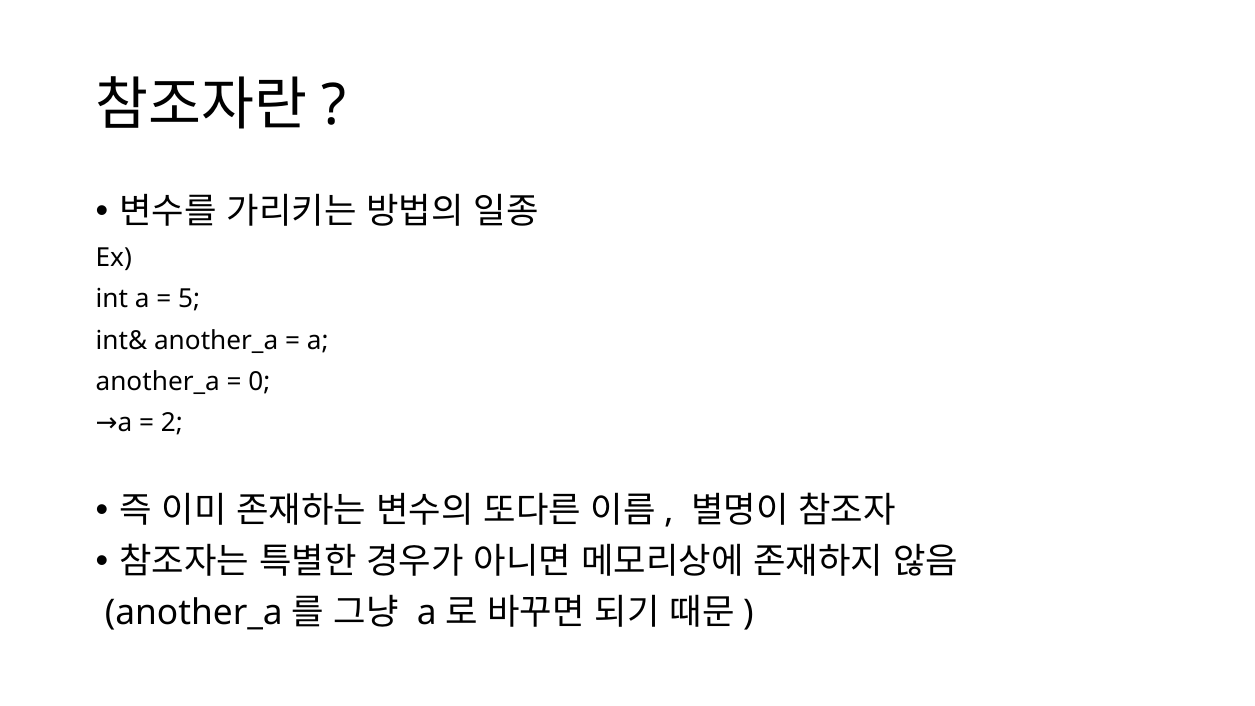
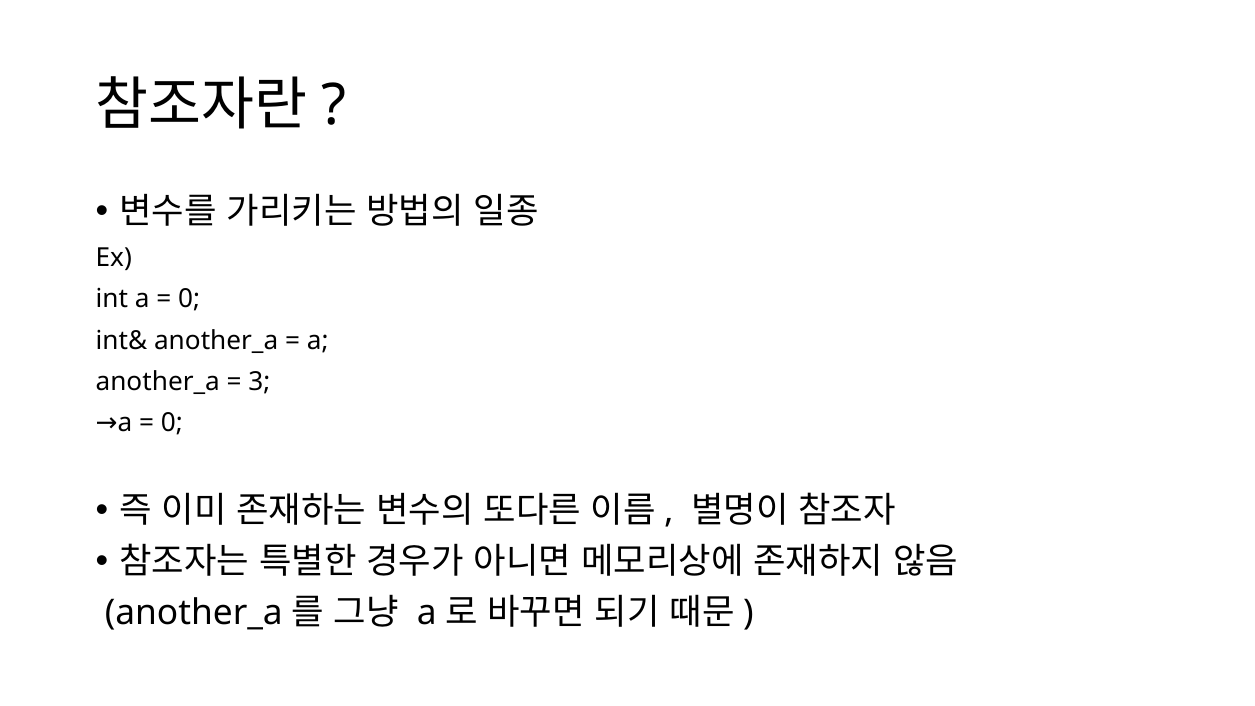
5: 5 -> 0 (189, 299)
0: 0 -> 3 (259, 382)
2: 2 -> 0 (172, 423)
